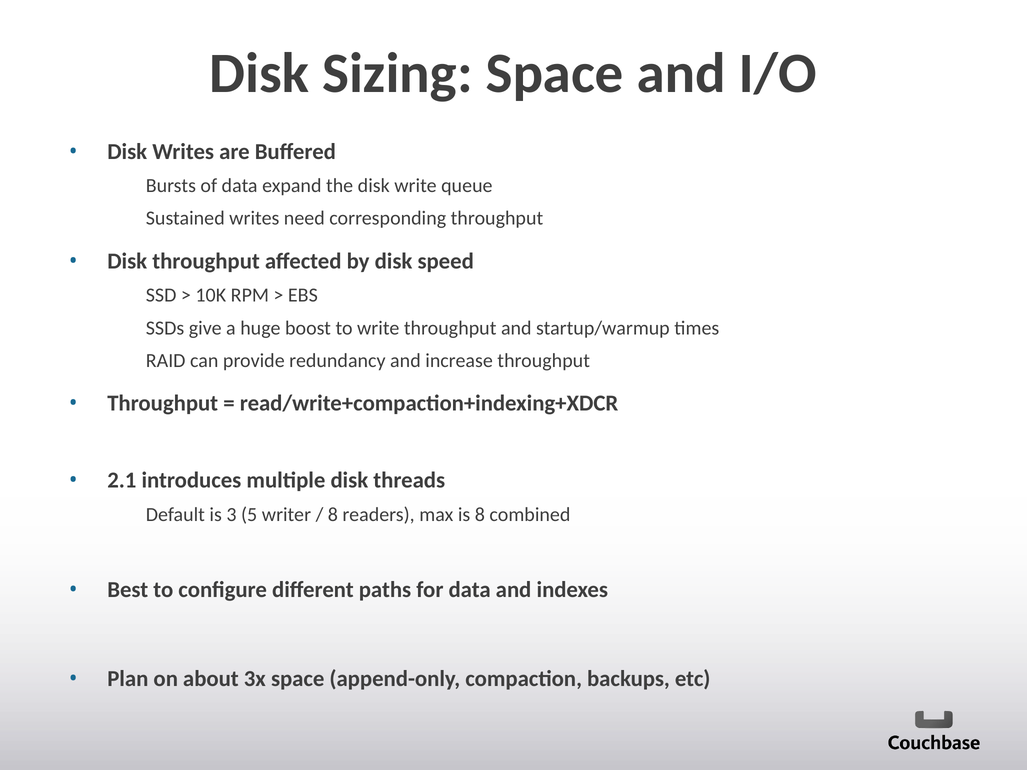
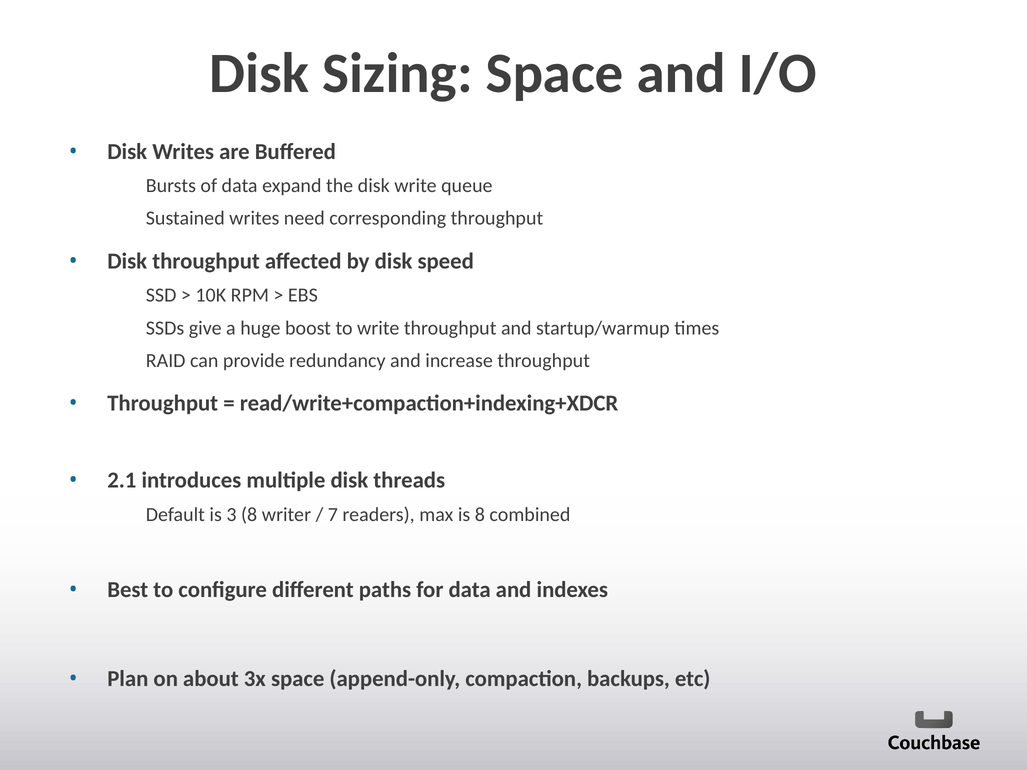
3 5: 5 -> 8 (249, 515)
8: 8 -> 7 (333, 515)
